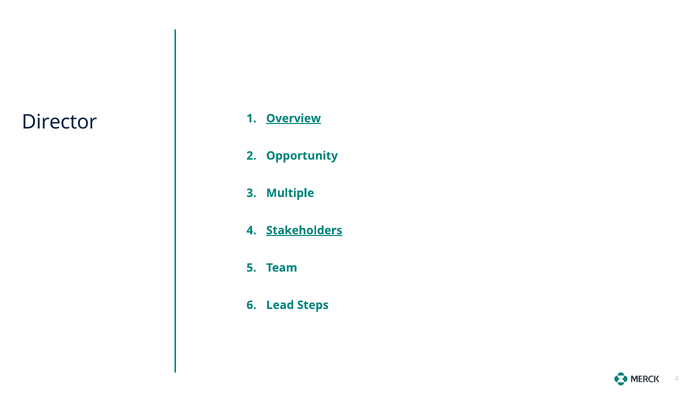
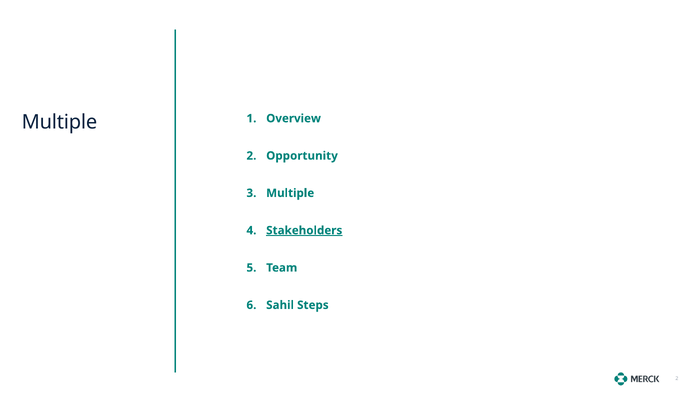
Director: Director -> Multiple (59, 122)
Overview underline: present -> none (294, 118)
Lead: Lead -> Sahil (280, 305)
